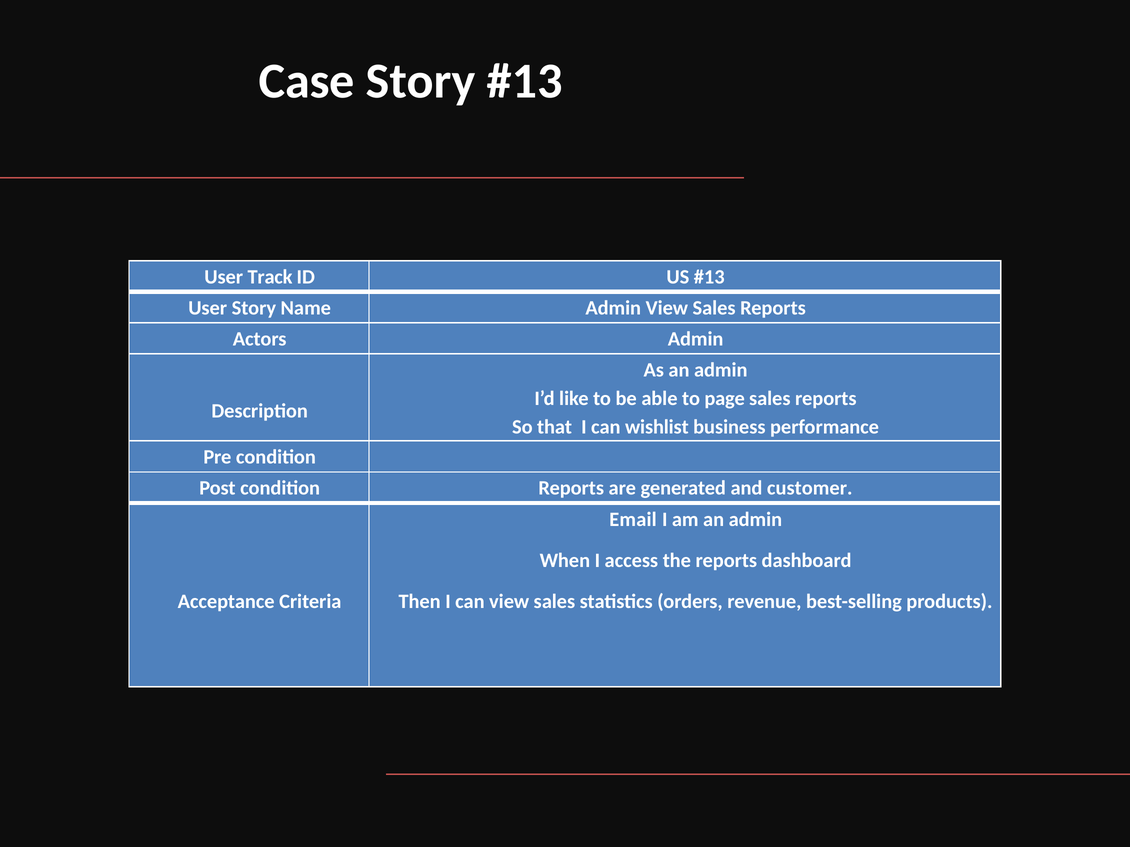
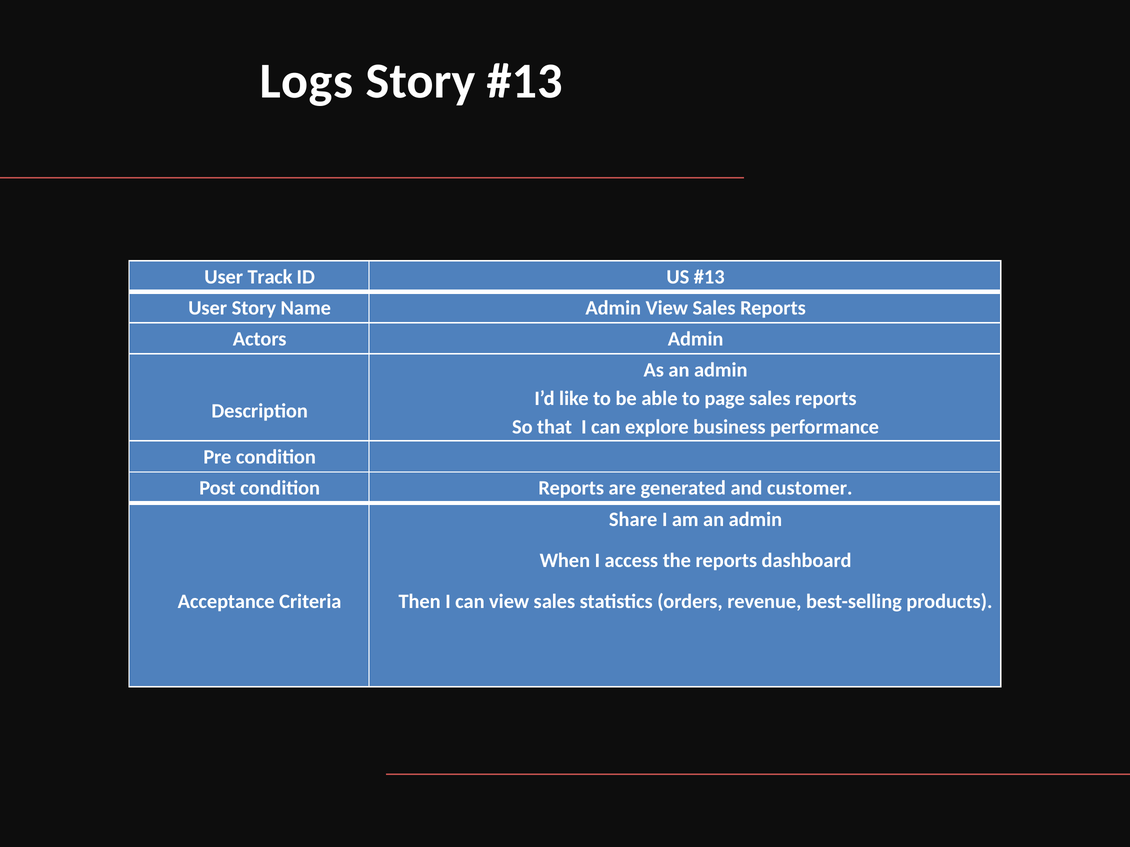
Case: Case -> Logs (306, 81)
wishlist: wishlist -> explore (657, 428)
Email: Email -> Share (633, 520)
